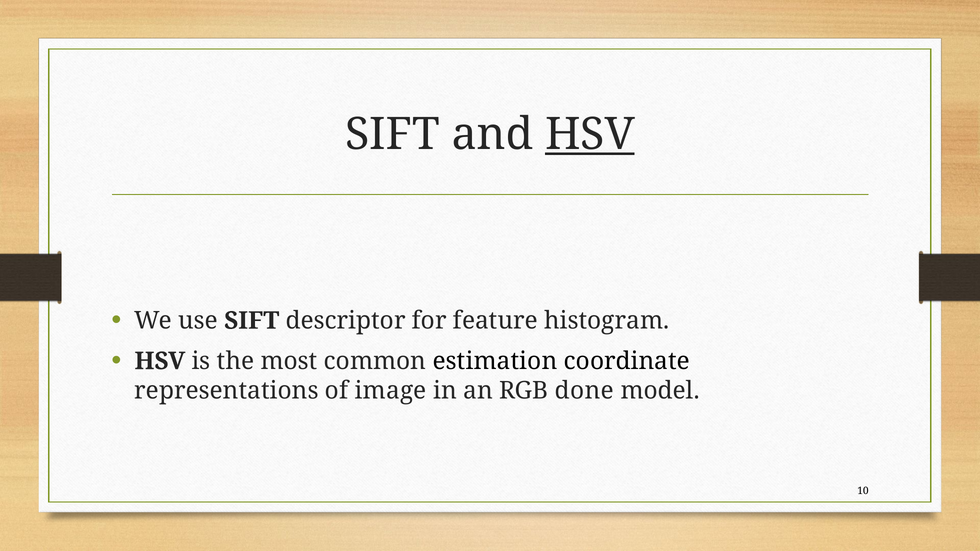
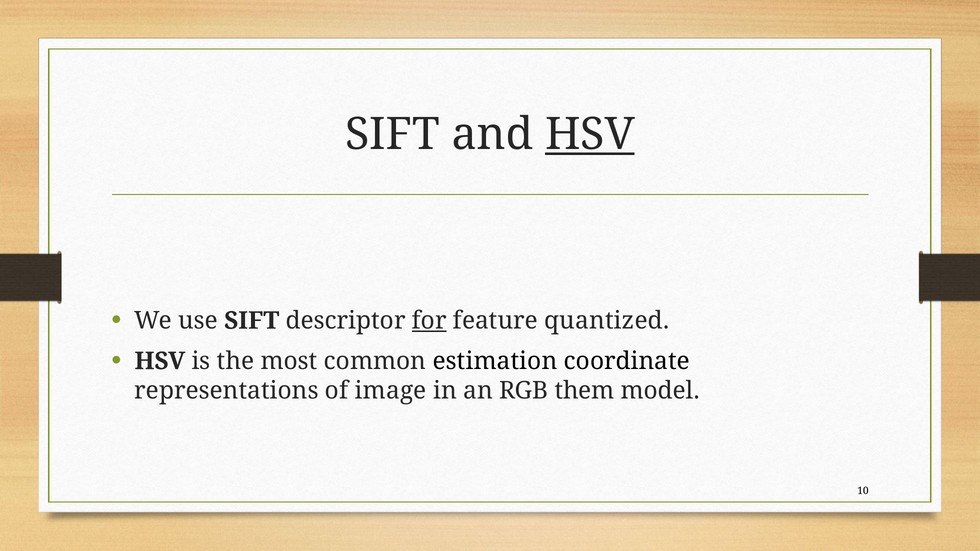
for underline: none -> present (429, 321)
histogram: histogram -> quantized (607, 321)
done: done -> them (585, 391)
